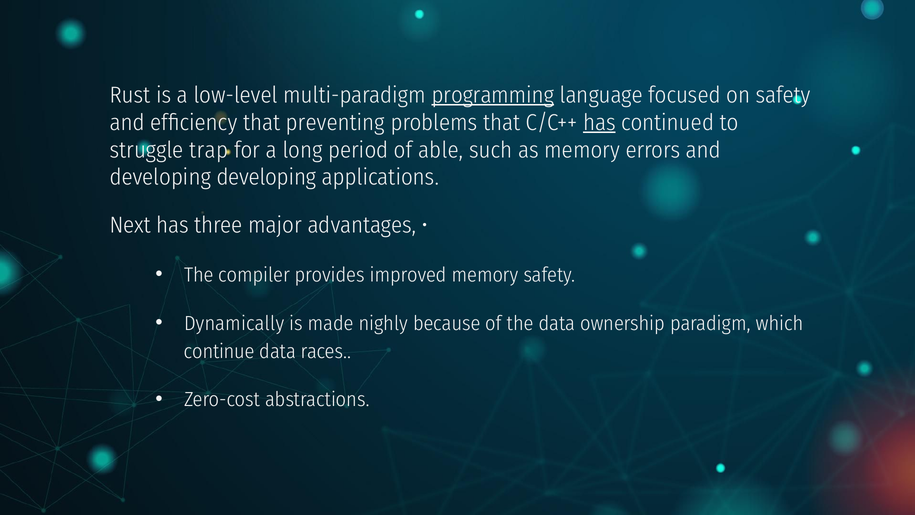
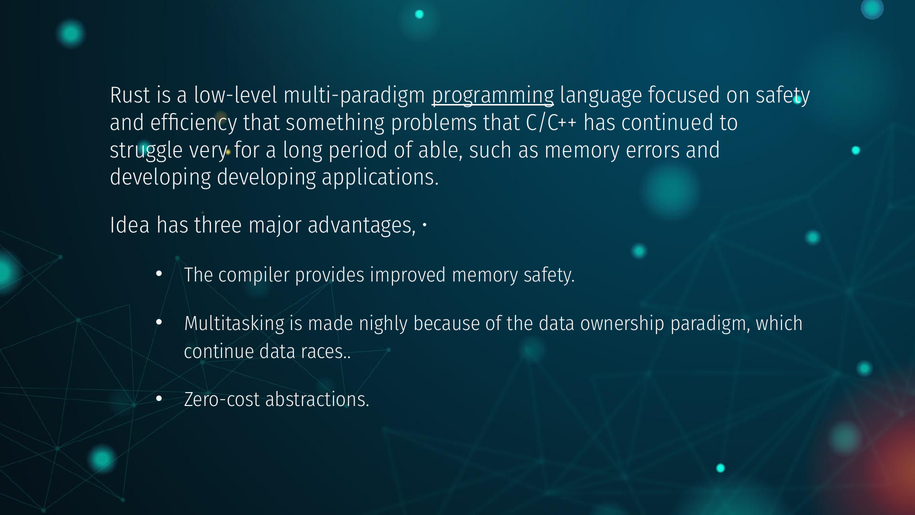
preventing: preventing -> something (335, 122)
has underline: present -> none (599, 122)
trap: trap -> very (209, 150)
Next: Next -> Idea (130, 225)
Dynamically: Dynamically -> Multitasking (234, 323)
